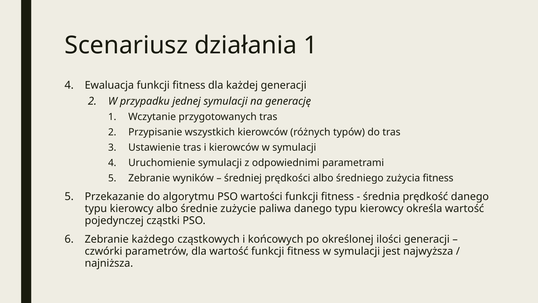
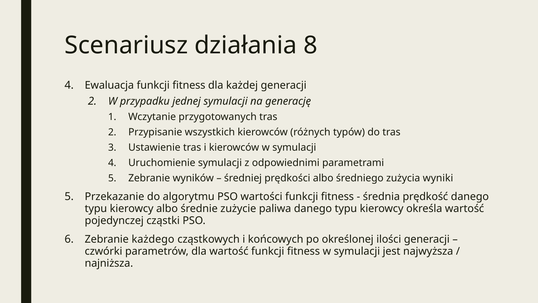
działania 1: 1 -> 8 (310, 45)
zużycia fitness: fitness -> wyniki (438, 178)
